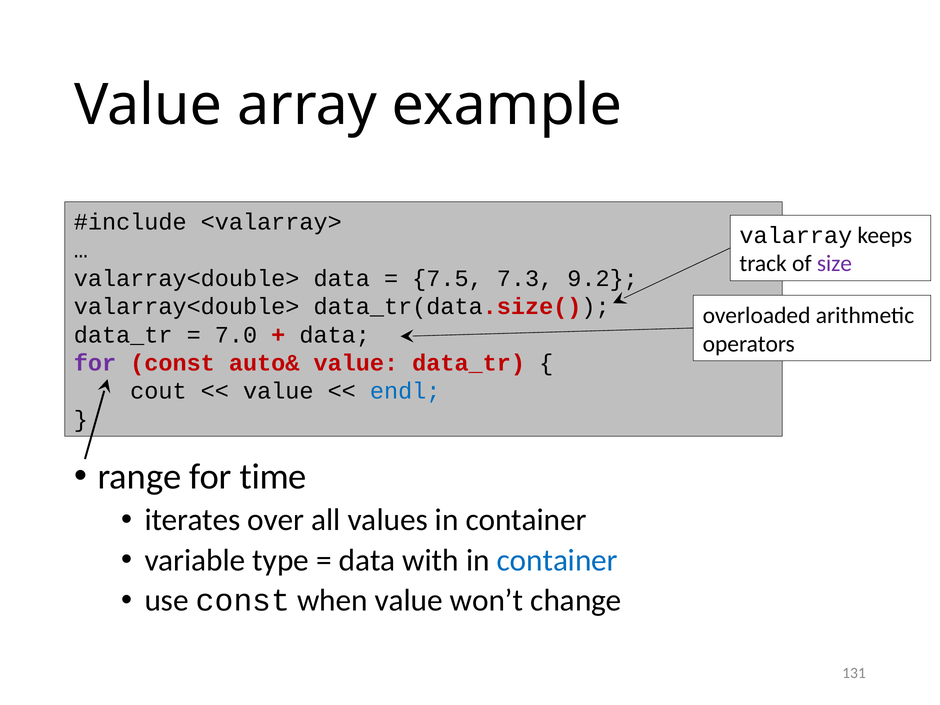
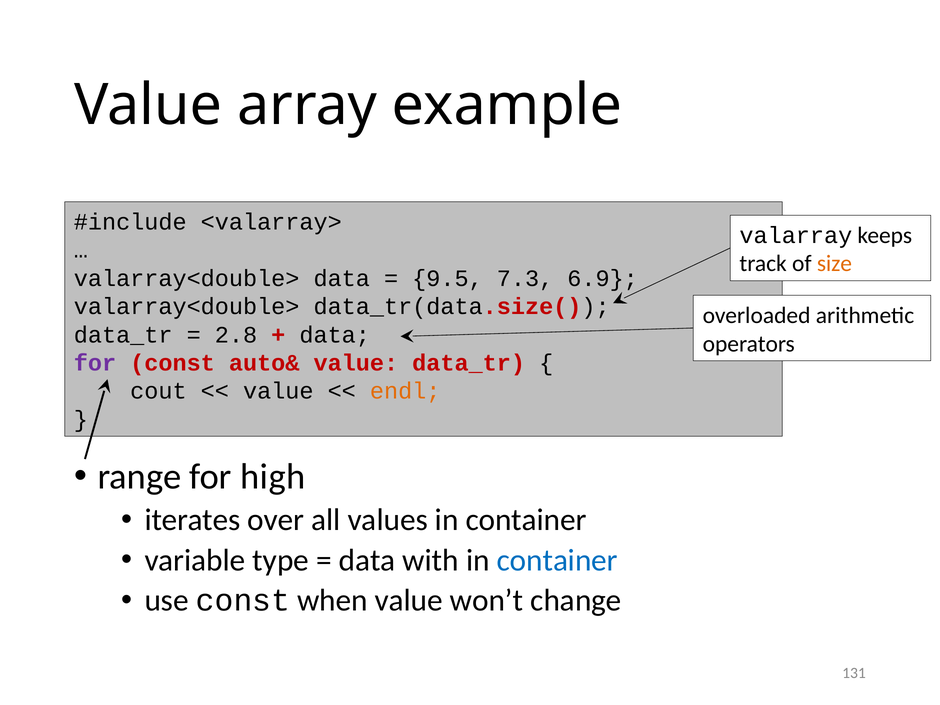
size colour: purple -> orange (834, 264)
7.5: 7.5 -> 9.5 (447, 278)
9.2: 9.2 -> 6.9 (603, 278)
7.0: 7.0 -> 2.8 (236, 335)
endl colour: blue -> orange (405, 391)
time: time -> high (273, 477)
